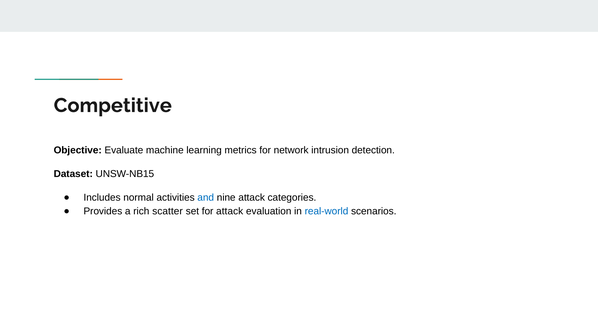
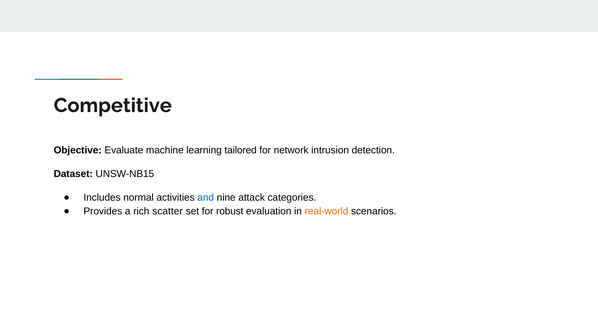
metrics: metrics -> tailored (241, 150)
for attack: attack -> robust (230, 212)
real-world colour: blue -> orange (326, 212)
